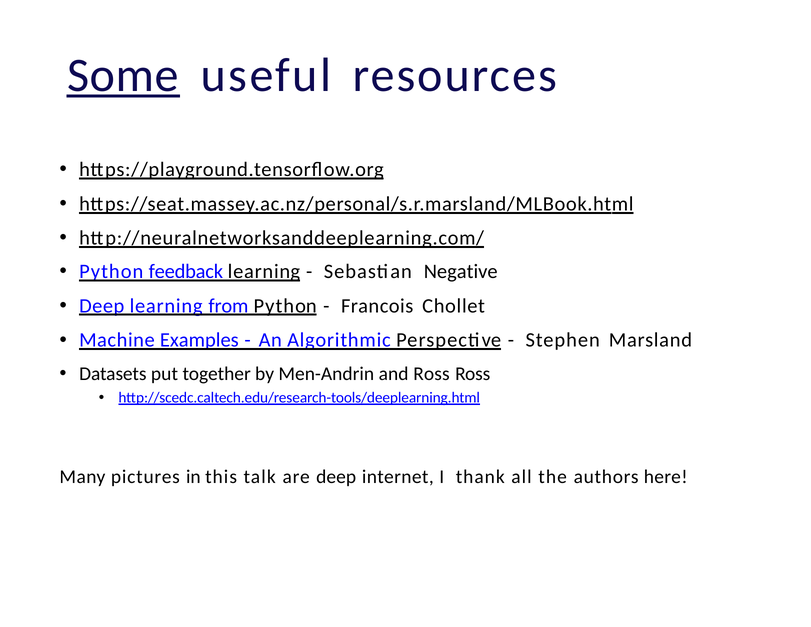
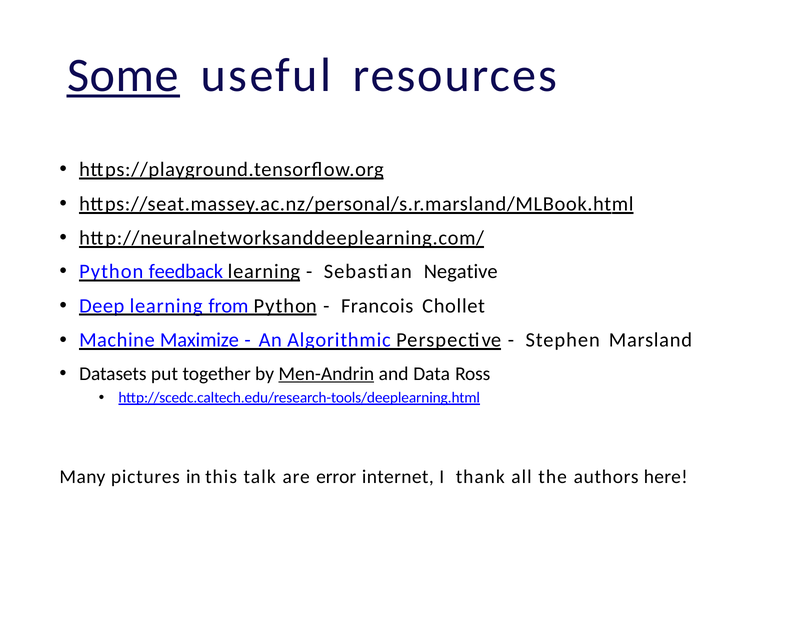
Examples: Examples -> Maximize (199, 340)
Men-Andrin underline: none -> present (326, 374)
and Ross: Ross -> Data (432, 374)
are deep: deep -> error (336, 477)
